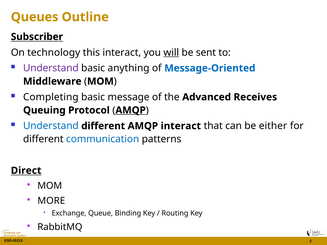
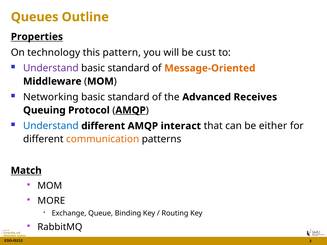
Subscriber: Subscriber -> Properties (37, 37)
this interact: interact -> pattern (122, 53)
will underline: present -> none (171, 53)
sent: sent -> cust (206, 53)
anything: anything -> standard (129, 68)
Message-Oriented colour: blue -> orange (210, 68)
Completing: Completing -> Networking (51, 97)
message: message -> standard (129, 97)
communication colour: blue -> orange (103, 139)
Direct: Direct -> Match (26, 171)
